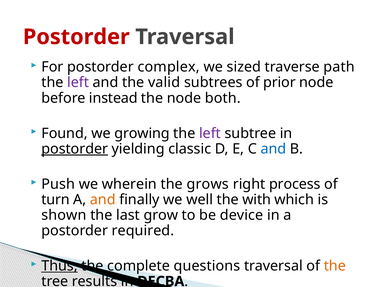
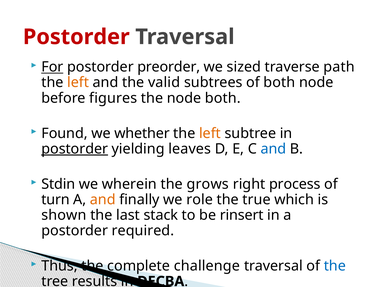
For underline: none -> present (52, 67)
complex: complex -> preorder (169, 67)
left colour: purple -> orange (78, 82)
of prior: prior -> both (279, 82)
instead: instead -> figures (113, 98)
growing: growing -> whether (142, 133)
left colour: purple -> orange (210, 133)
classic: classic -> leaves (190, 149)
Push: Push -> Stdin (58, 184)
well: well -> role (200, 199)
with: with -> true (257, 199)
grow: grow -> stack (161, 215)
device: device -> rinsert (242, 215)
Thus underline: present -> none (60, 265)
questions: questions -> challenge (207, 265)
the colour: orange -> blue (335, 265)
